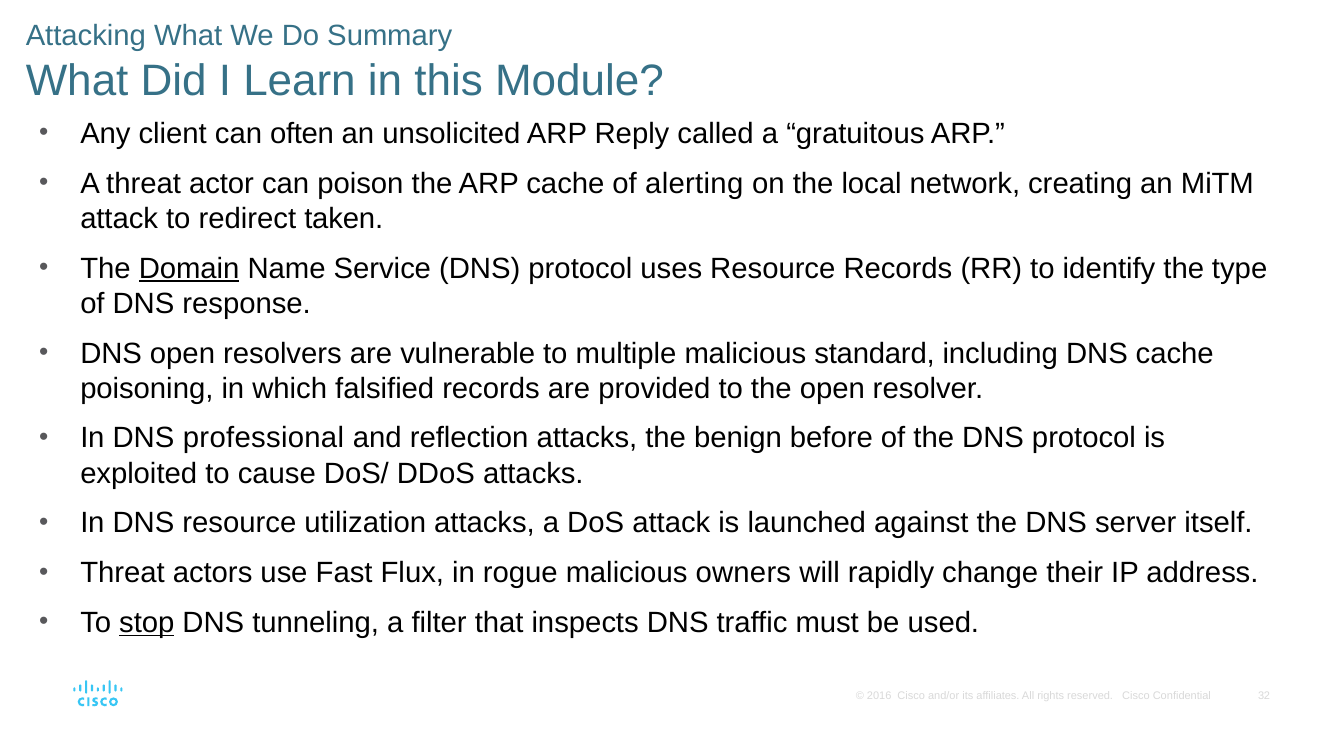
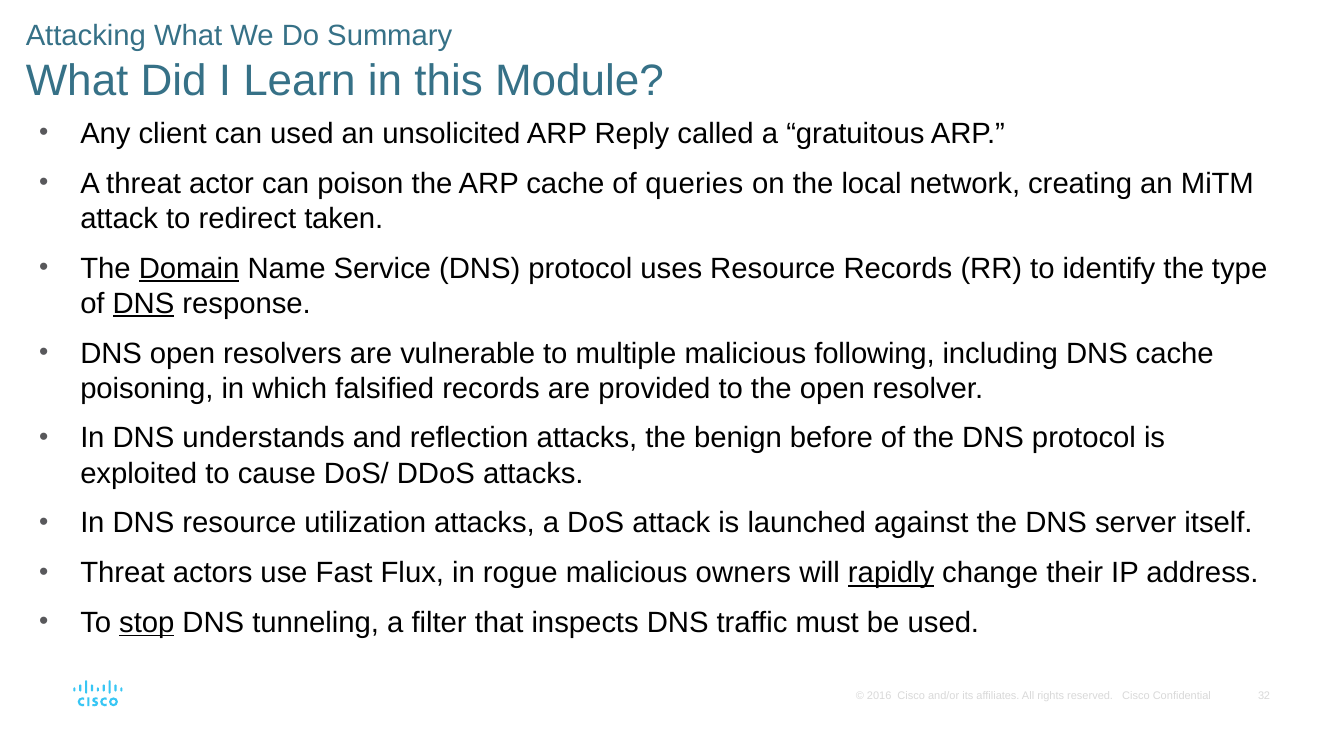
can often: often -> used (302, 134)
alerting: alerting -> queries (694, 184)
DNS underline: none -> present (143, 304)
standard: standard -> following (875, 354)
professional: professional -> understands (264, 439)
rapidly underline: none -> present (891, 573)
